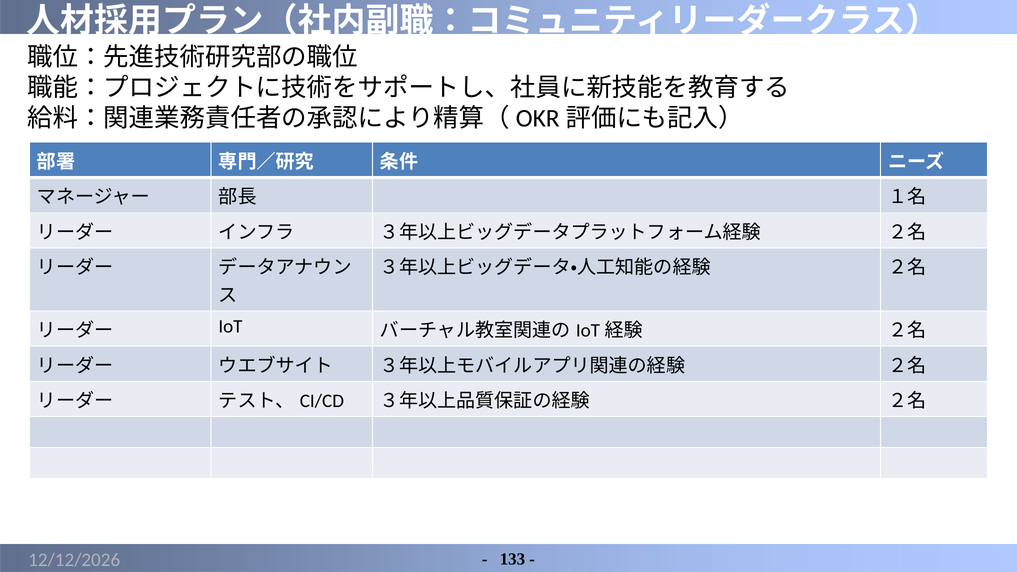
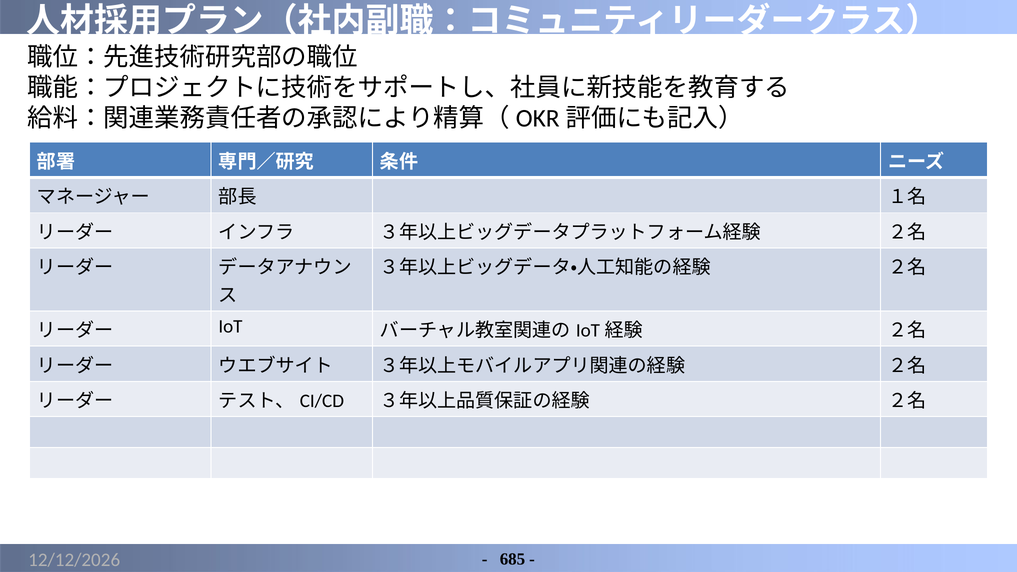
133: 133 -> 685 (512, 559)
